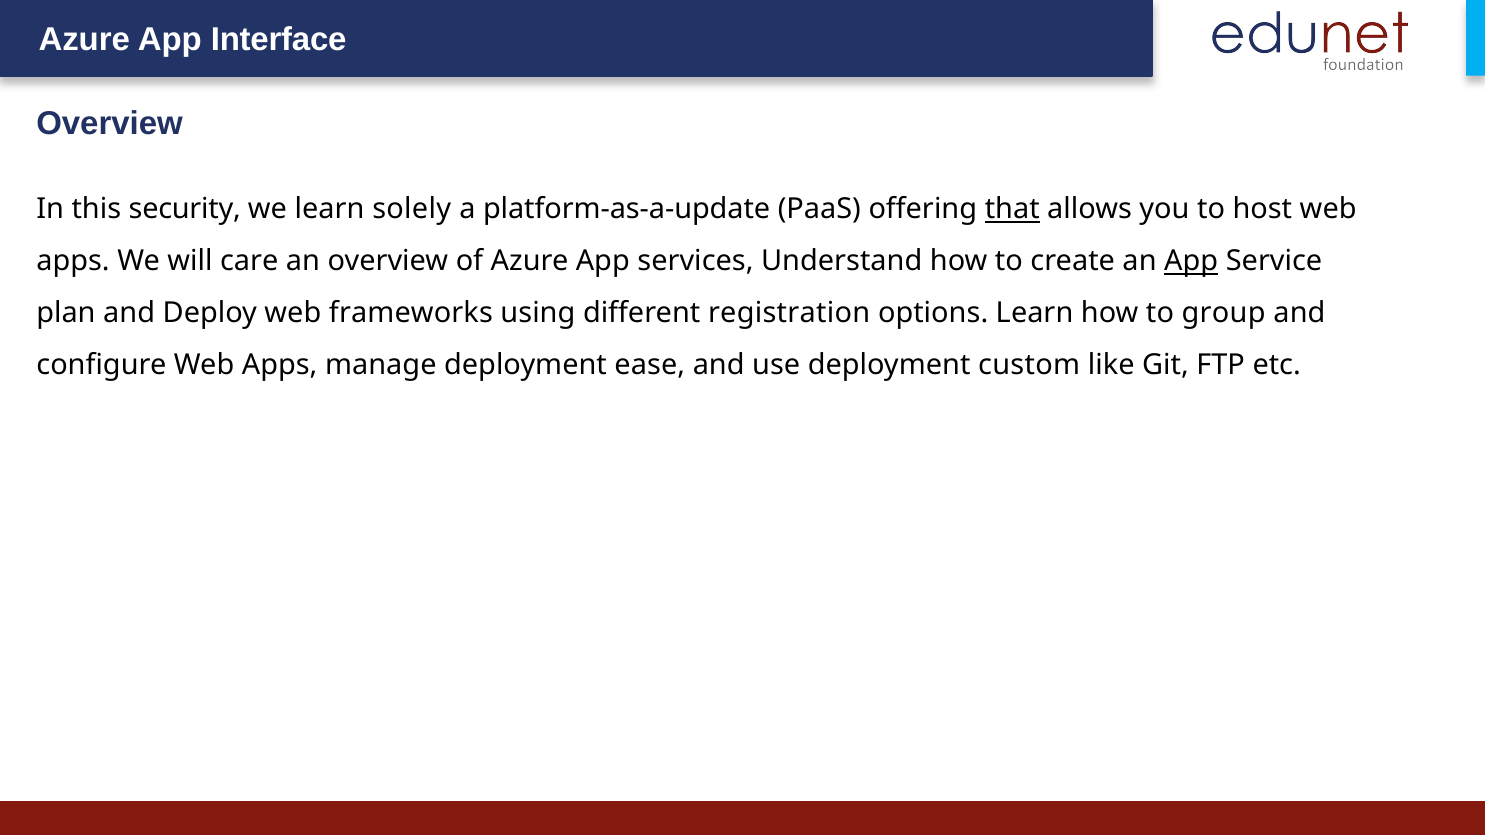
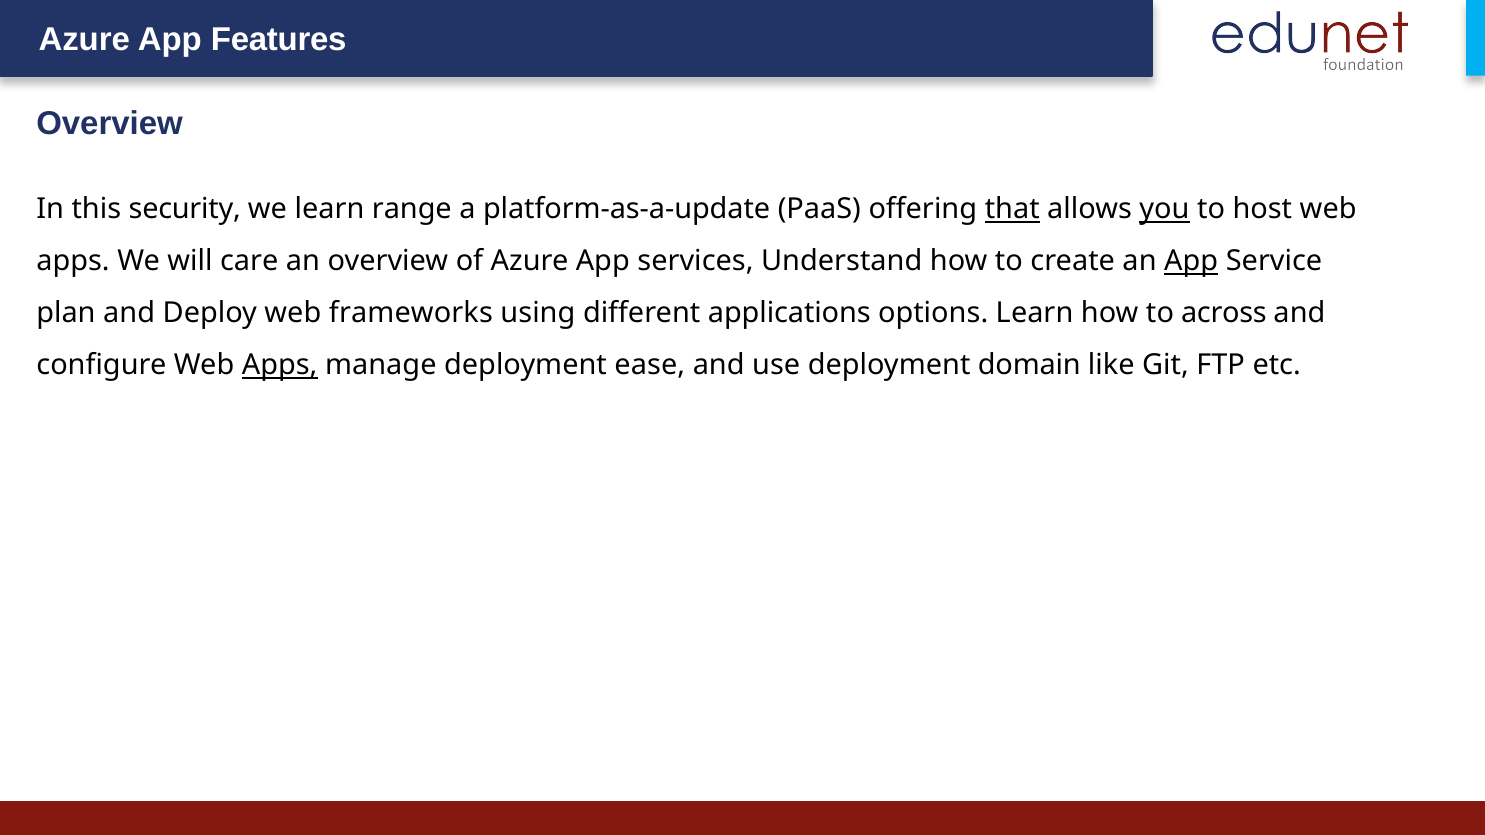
Interface: Interface -> Features (279, 40)
solely: solely -> range (412, 210)
you underline: none -> present (1164, 210)
registration: registration -> applications (789, 313)
group: group -> across (1224, 313)
Apps underline: none -> present (280, 365)
custom: custom -> domain (1029, 365)
